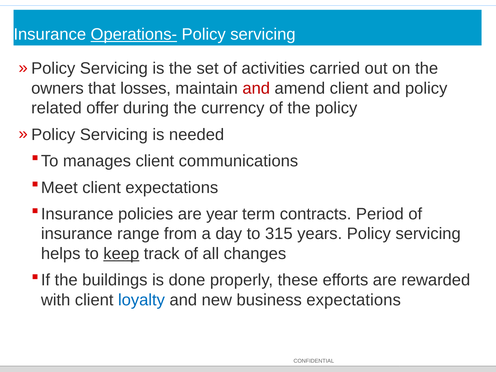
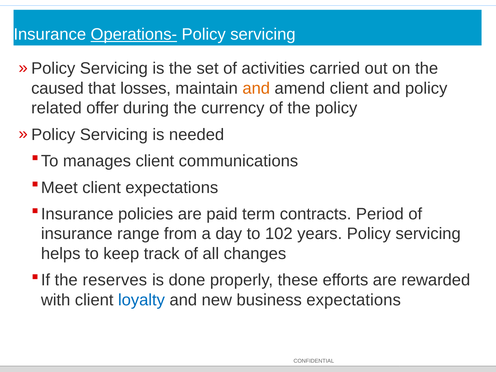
owners: owners -> caused (57, 88)
and colour: red -> orange (256, 88)
year: year -> paid (222, 214)
315: 315 -> 102 (279, 234)
keep underline: present -> none (121, 254)
buildings: buildings -> reserves (115, 280)
